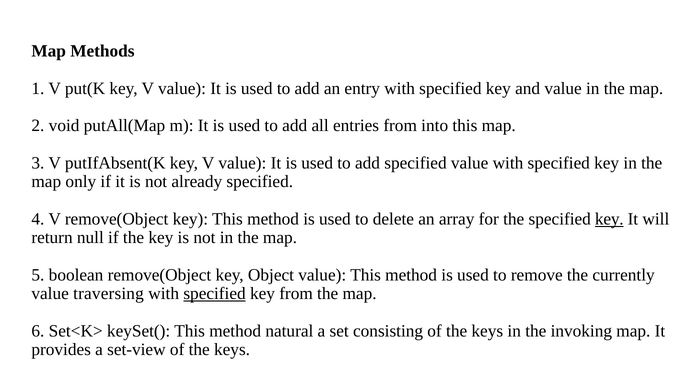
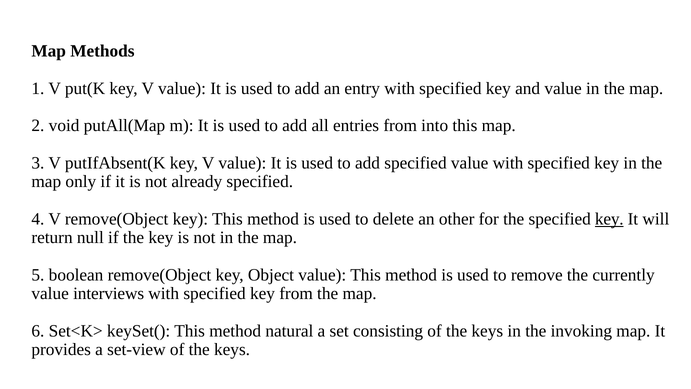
array: array -> other (457, 219)
traversing: traversing -> interviews (109, 293)
specified underline: present -> none (215, 293)
